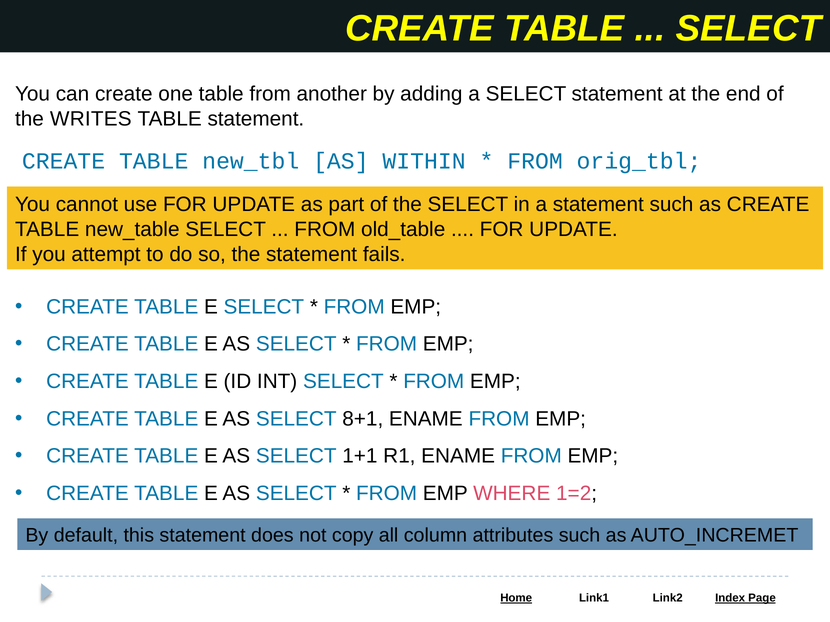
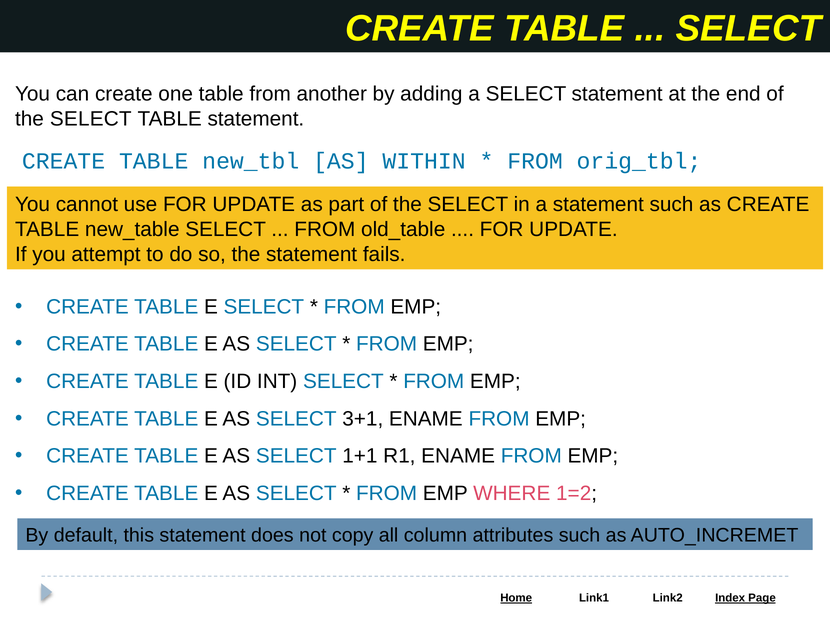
WRITES: WRITES -> SELECT (91, 119)
8+1: 8+1 -> 3+1 (363, 419)
